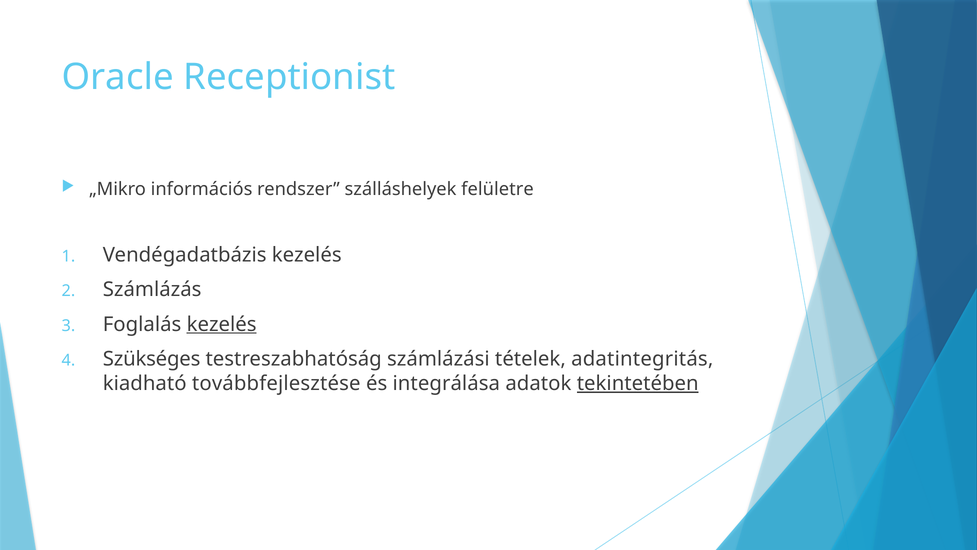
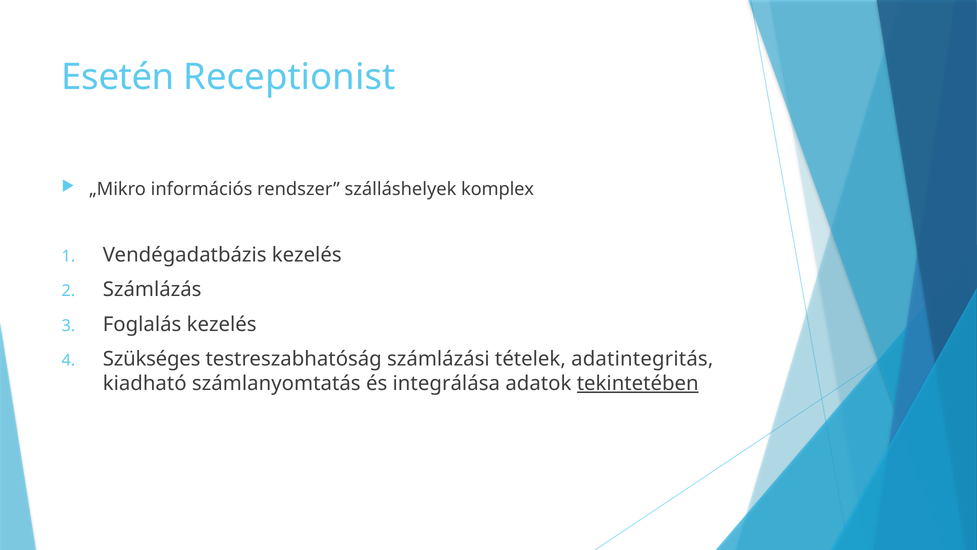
Oracle: Oracle -> Esetén (118, 77)
felületre: felületre -> komplex (498, 189)
kezelés underline: present -> none (222, 324)
továbbfejlesztése: továbbfejlesztése -> számlanyomtatás (276, 383)
